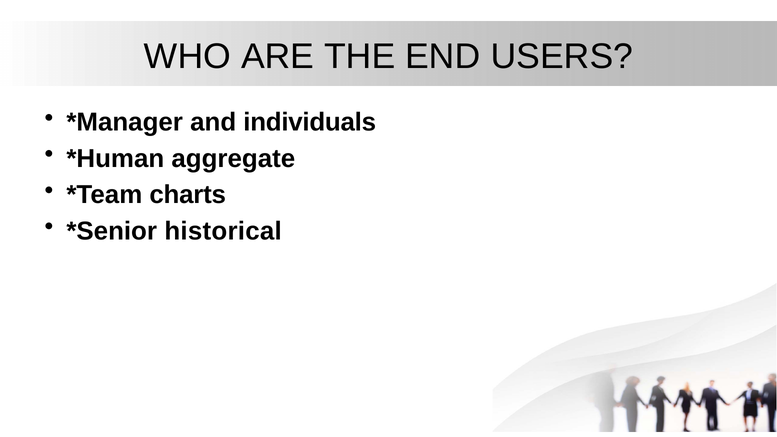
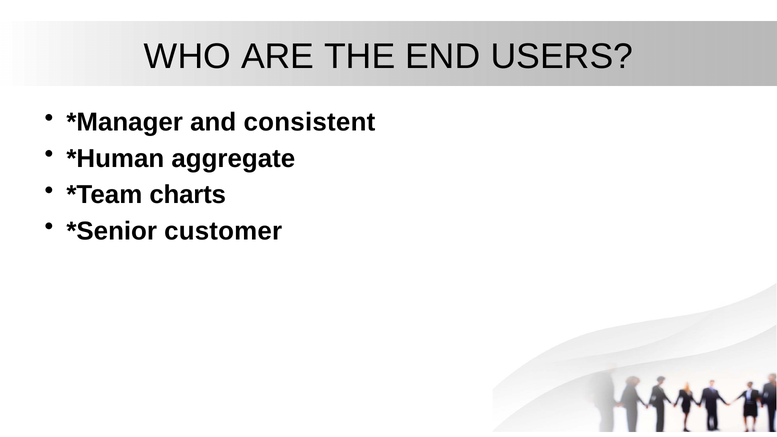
individuals: individuals -> consistent (309, 122)
historical: historical -> customer (223, 231)
